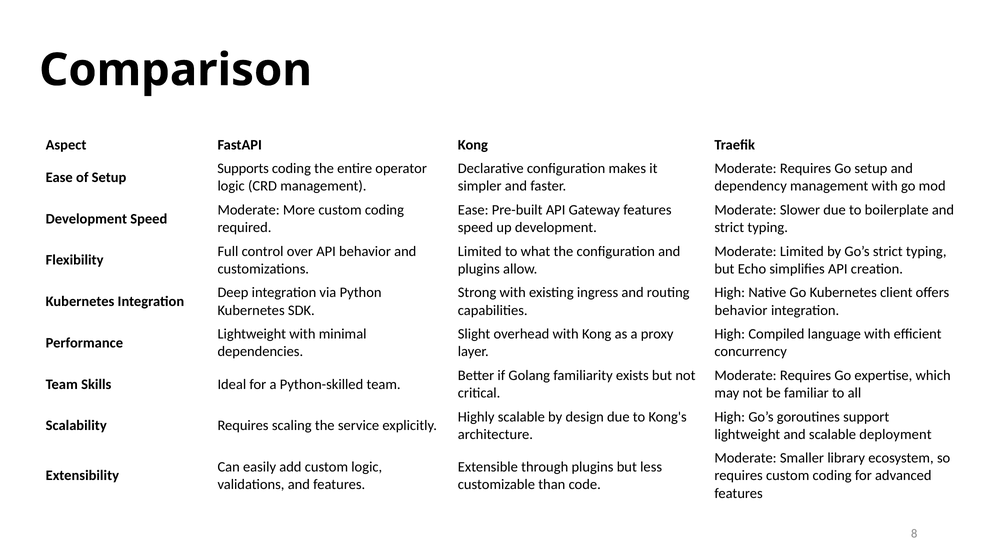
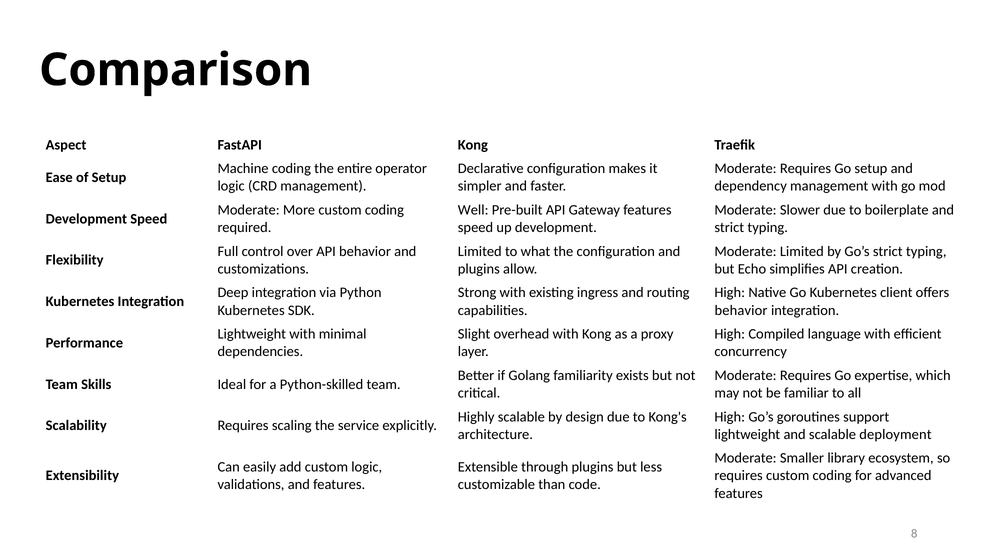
Supports: Supports -> Machine (243, 168)
Ease: Ease -> Well (473, 210)
